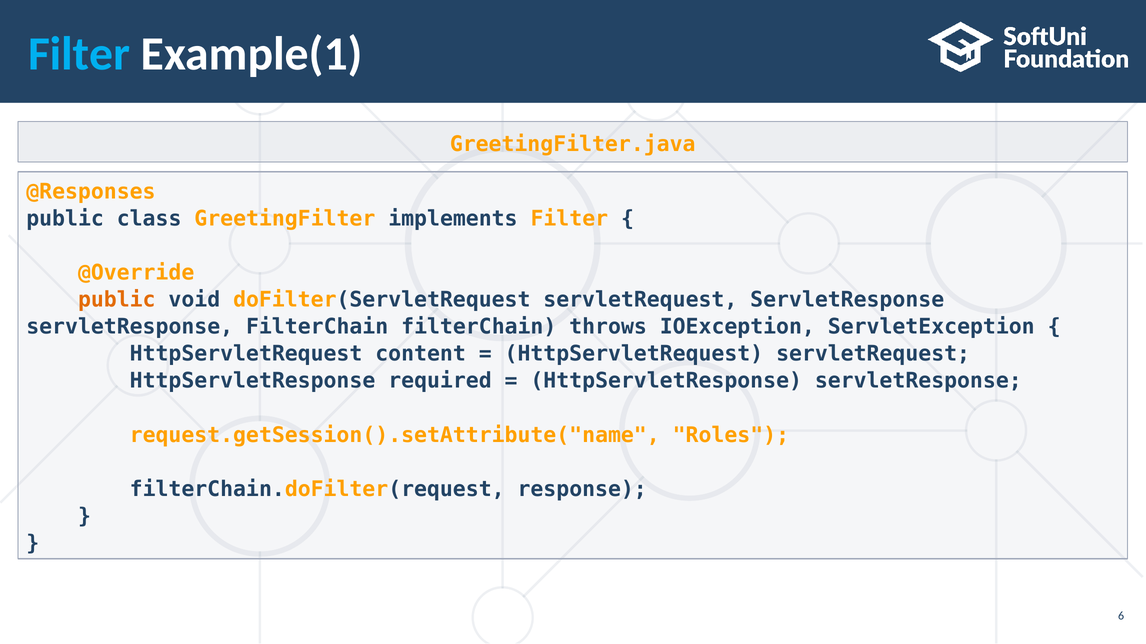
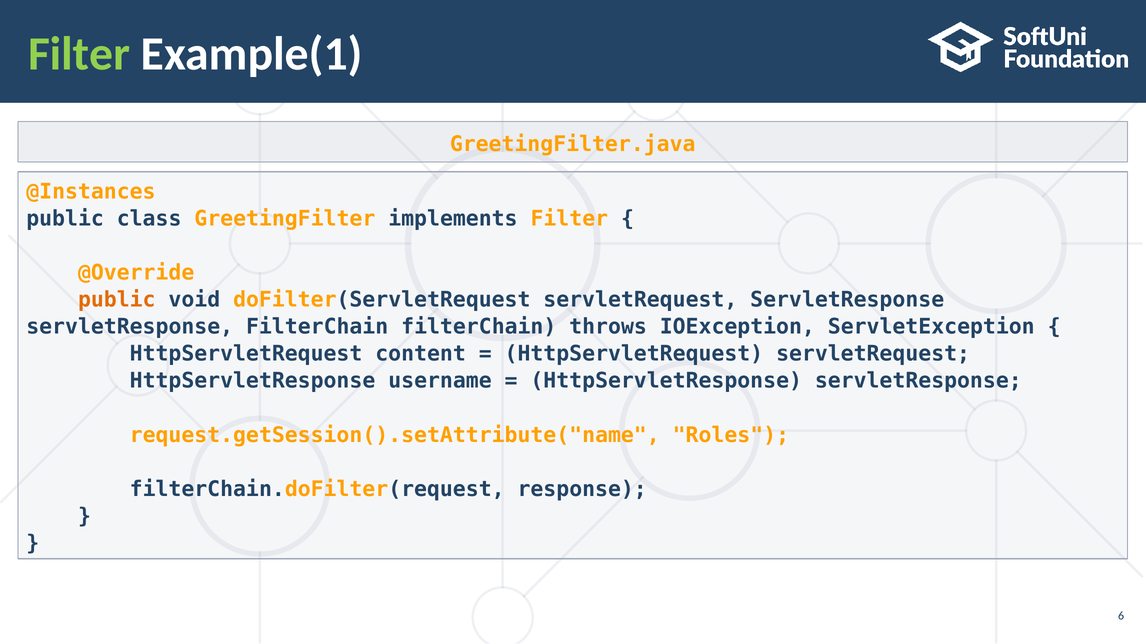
Filter colour: light blue -> light green (79, 54)
@Responses: @Responses -> @Instances (91, 192)
required: required -> username (440, 381)
